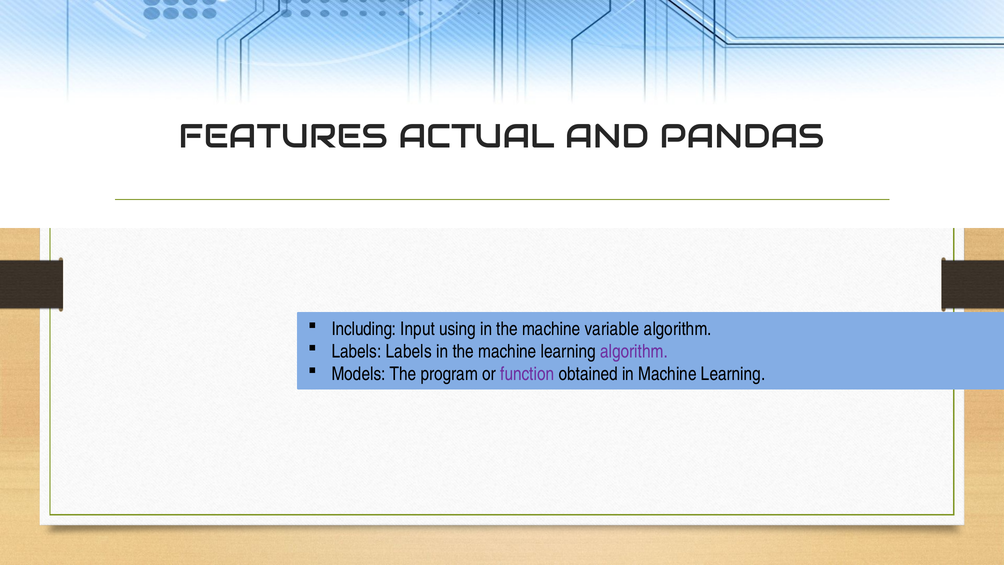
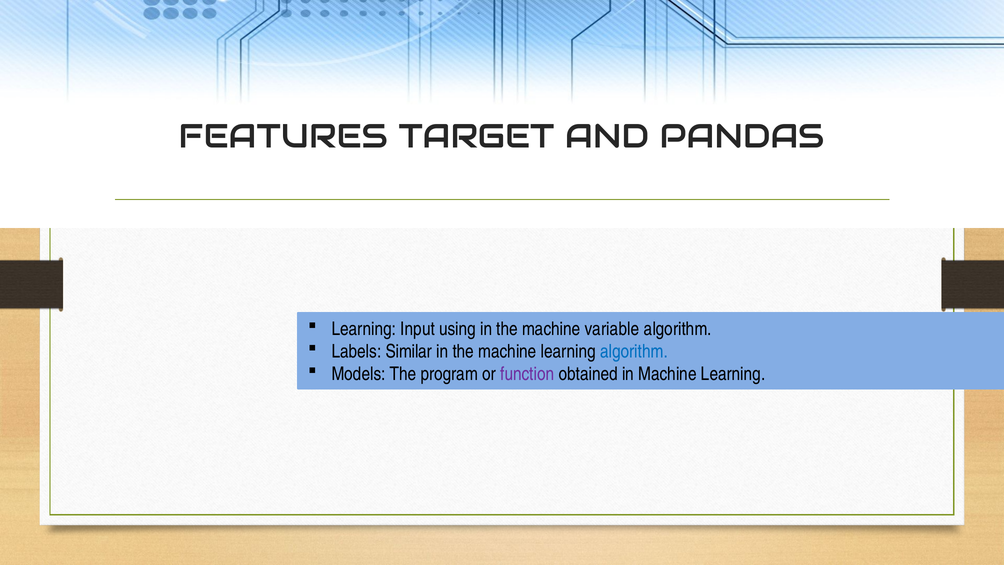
ACTUAL: ACTUAL -> TARGET (477, 137)
Including: Including -> Learning (364, 329)
Labels Labels: Labels -> Similar (409, 351)
algorithm colour: purple -> blue (634, 351)
